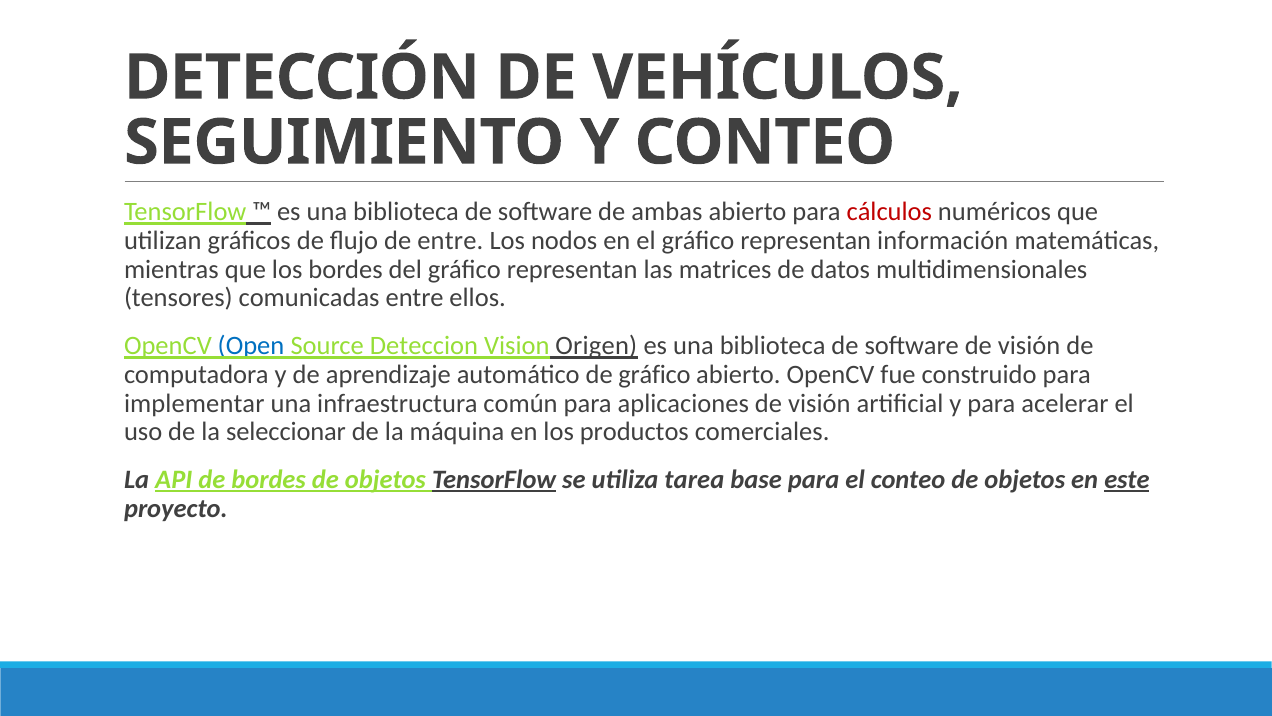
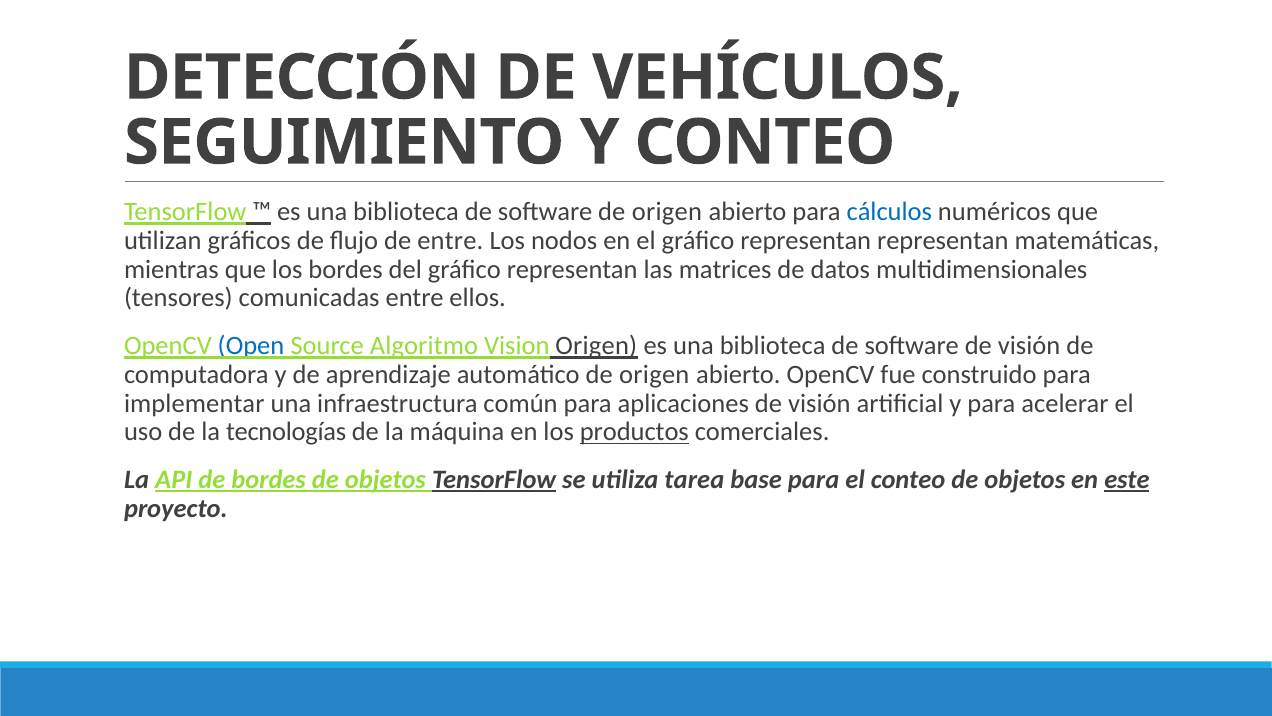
software de ambas: ambas -> origen (667, 212)
cálculos colour: red -> blue (889, 212)
representan información: información -> representan (943, 241)
Deteccion: Deteccion -> Algoritmo (424, 346)
automático de gráfico: gráfico -> origen (654, 374)
seleccionar: seleccionar -> tecnologías (286, 432)
productos underline: none -> present (634, 432)
